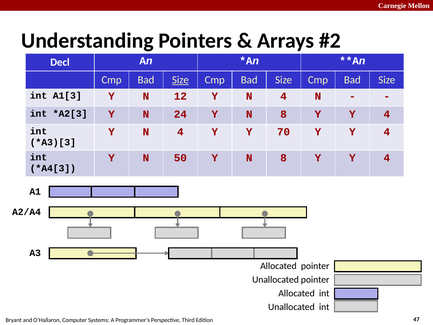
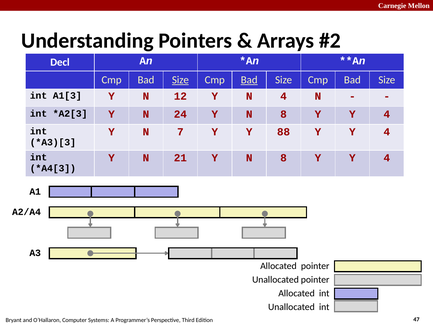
Bad underline: none -> present (249, 80)
4: 4 -> 7 (180, 132)
70: 70 -> 88 (284, 132)
50: 50 -> 21 (180, 158)
